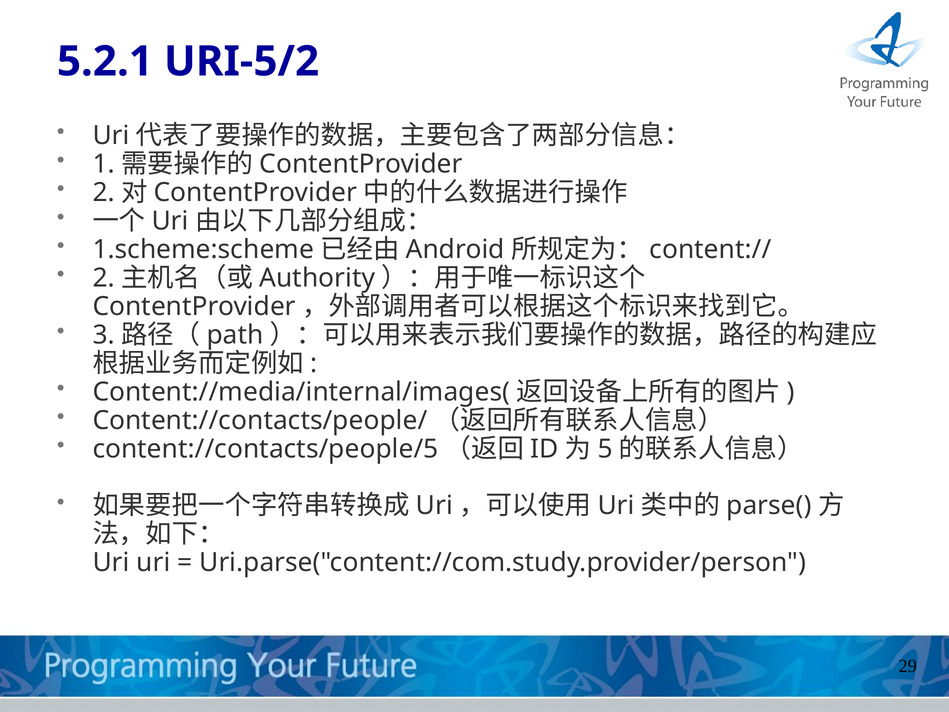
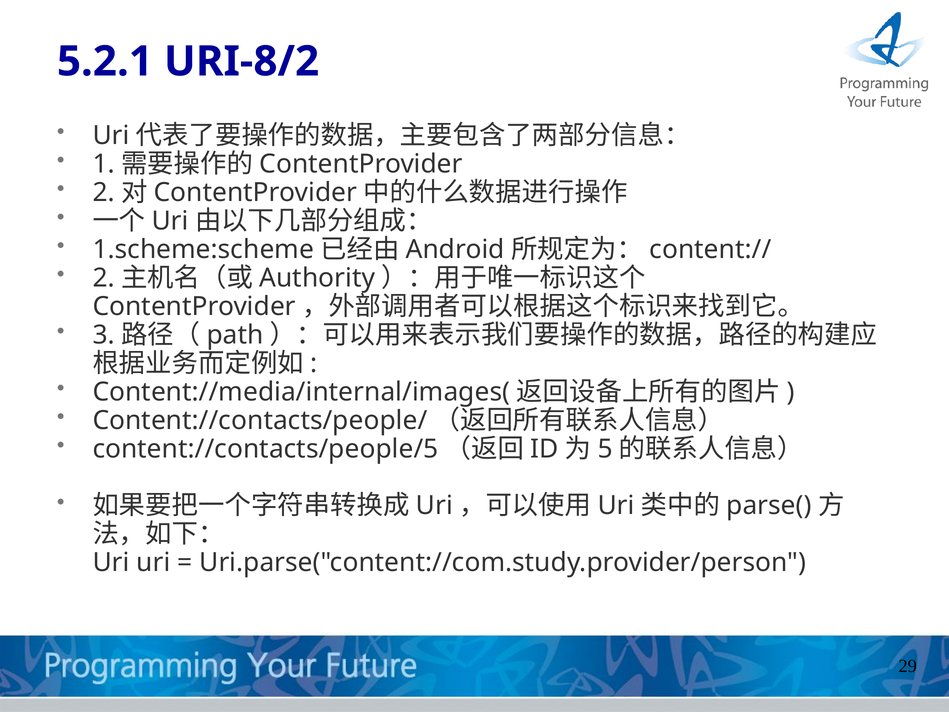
URI-5/2: URI-5/2 -> URI-8/2 (242, 61)
